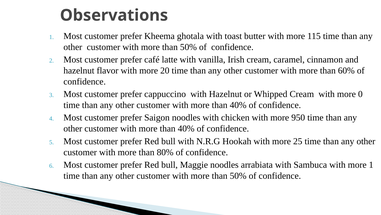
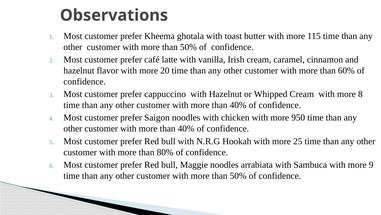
0: 0 -> 8 (360, 94)
more 1: 1 -> 9 (371, 164)
